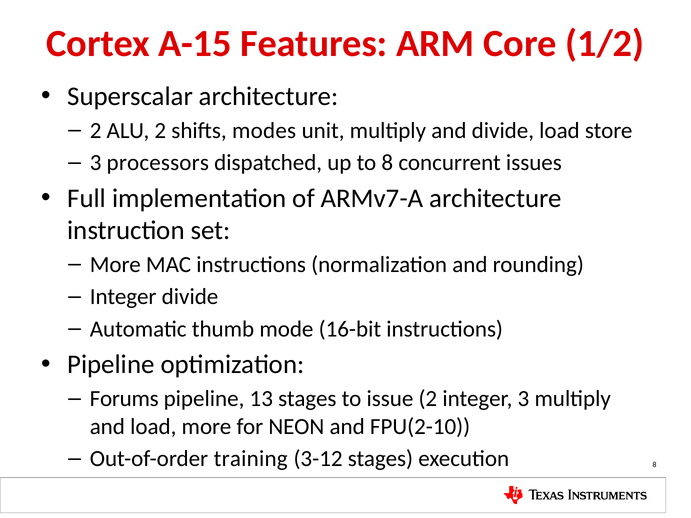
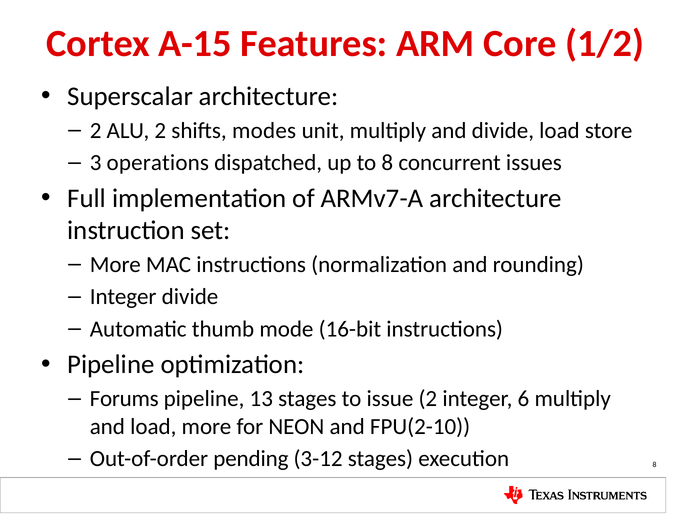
processors: processors -> operations (158, 163)
integer 3: 3 -> 6 (523, 399)
training: training -> pending (251, 459)
